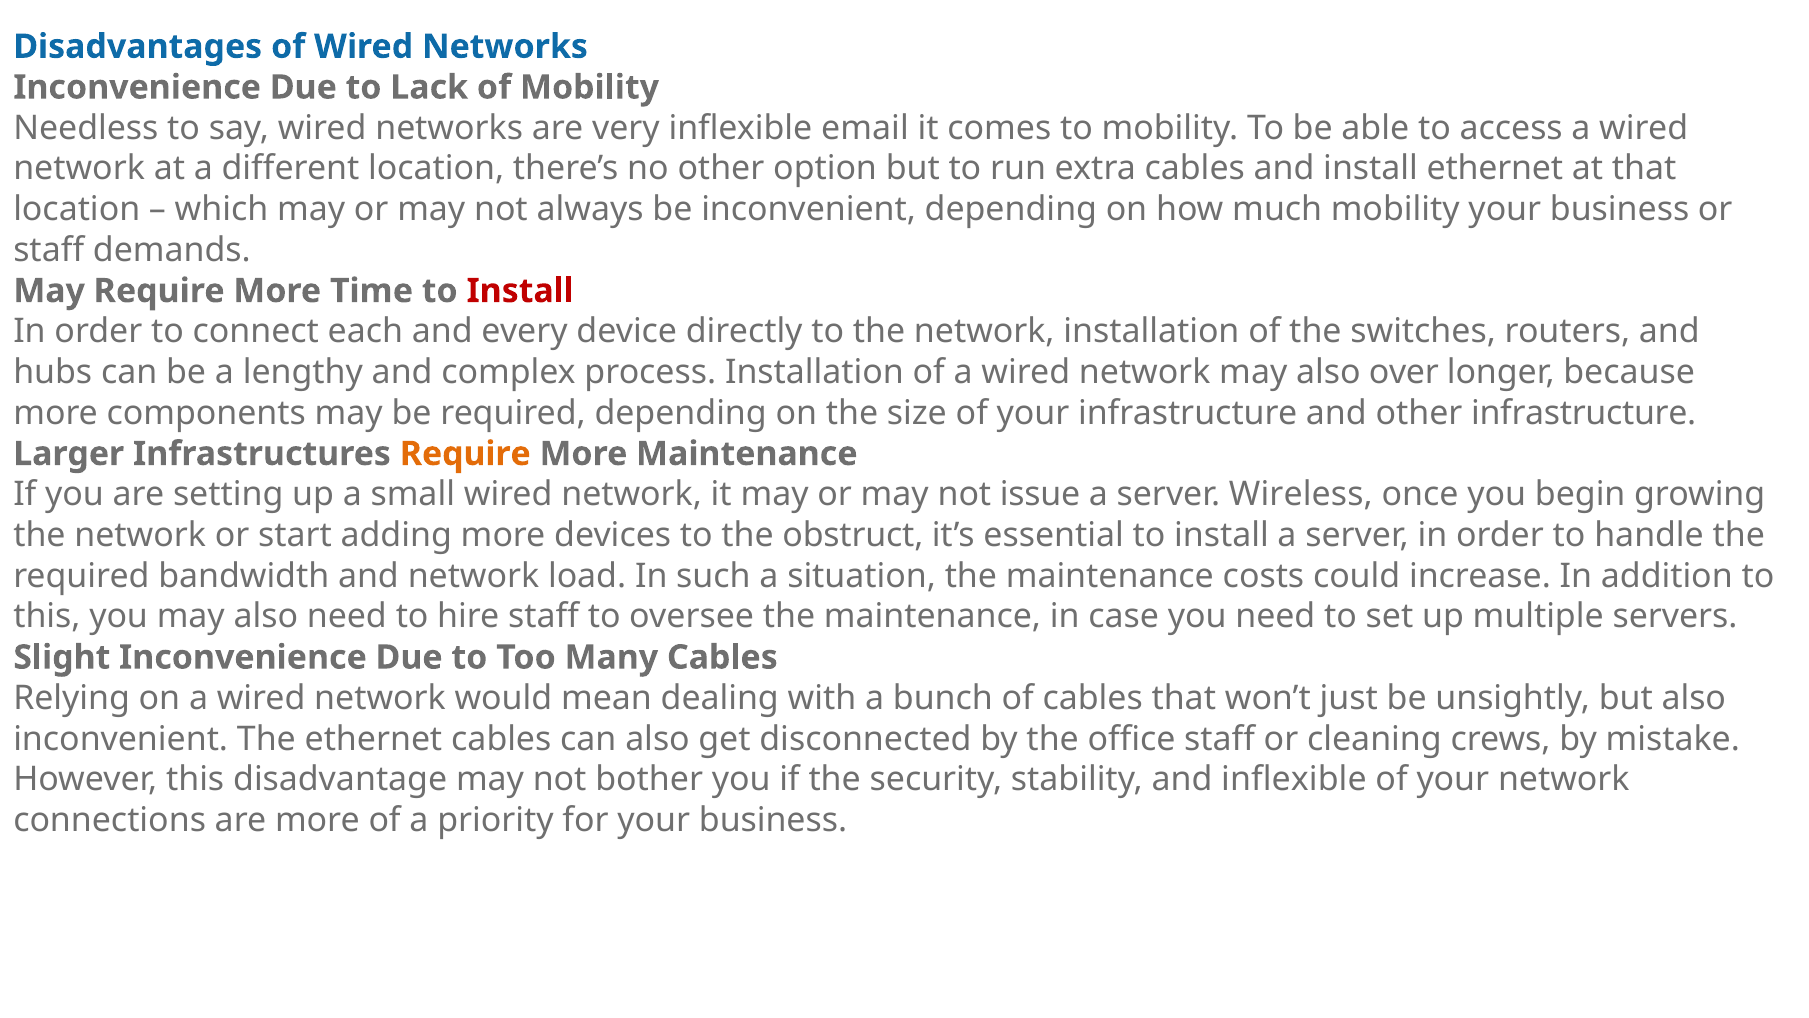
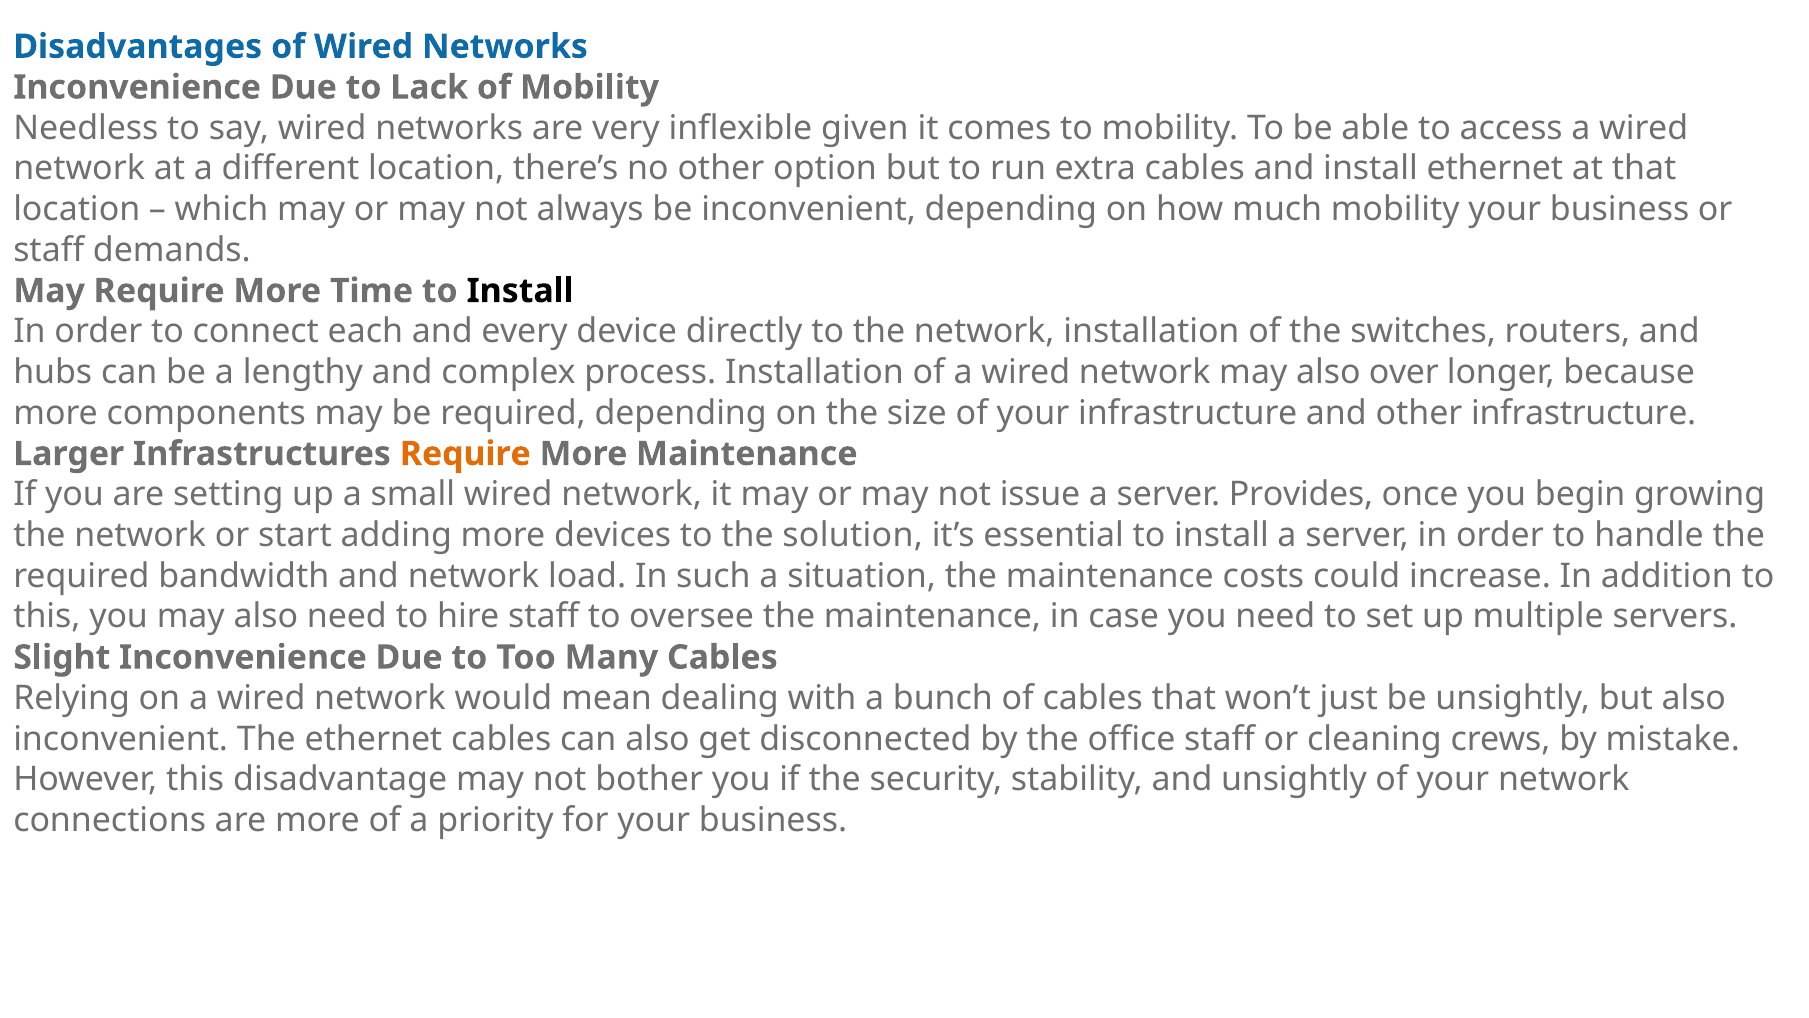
email: email -> given (865, 128)
Install colour: red -> black (520, 291)
Wireless: Wireless -> Provides (1301, 494)
obstruct: obstruct -> solution (853, 535)
and inflexible: inflexible -> unsightly (1294, 779)
